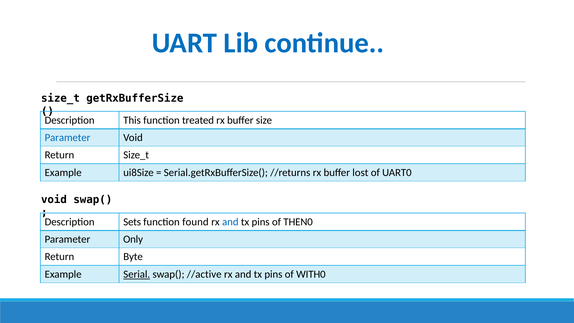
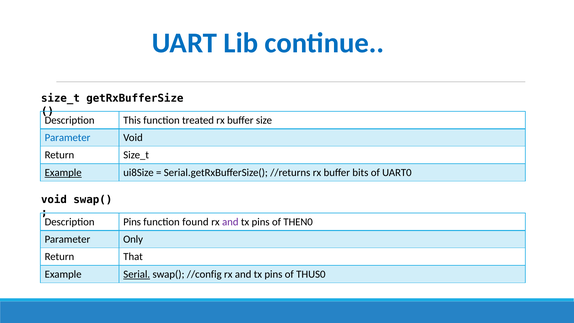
Example underline: none -> present (63, 172)
lost: lost -> bits (360, 172)
Description Sets: Sets -> Pins (132, 222)
and colour: blue -> purple (230, 222)
Byte: Byte -> That (133, 257)
//active: //active -> //config (204, 274)
WITH0: WITH0 -> THUS0 (311, 274)
